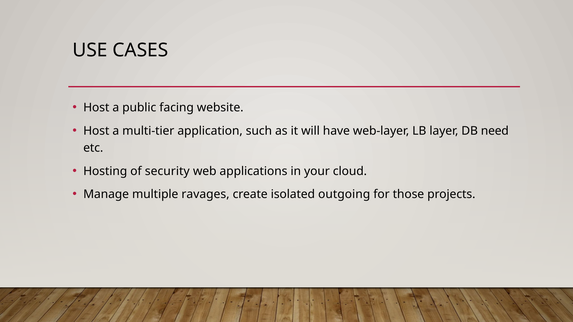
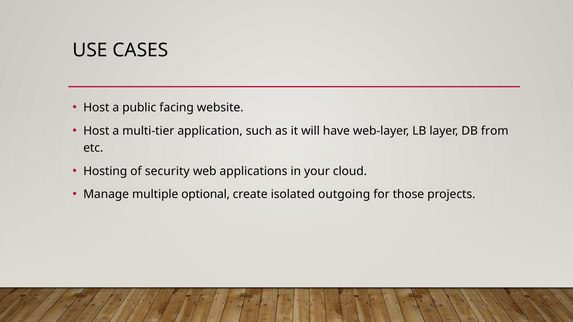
need: need -> from (495, 131)
ravages: ravages -> optional (206, 194)
